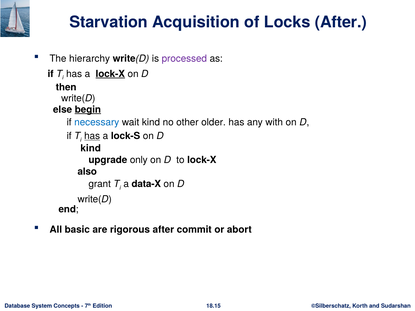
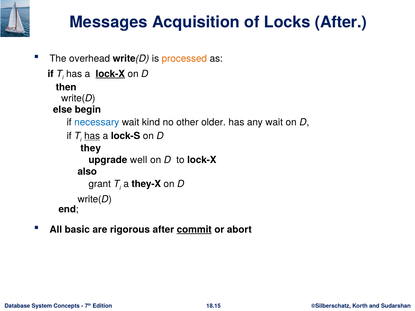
Starvation: Starvation -> Messages (108, 22)
hierarchy: hierarchy -> overhead (90, 59)
processed colour: purple -> orange (184, 59)
begin underline: present -> none (88, 110)
any with: with -> wait (274, 122)
kind: kind -> they (91, 148)
only: only -> well (139, 160)
data-X: data-X -> they-X (146, 184)
commit underline: none -> present (194, 230)
